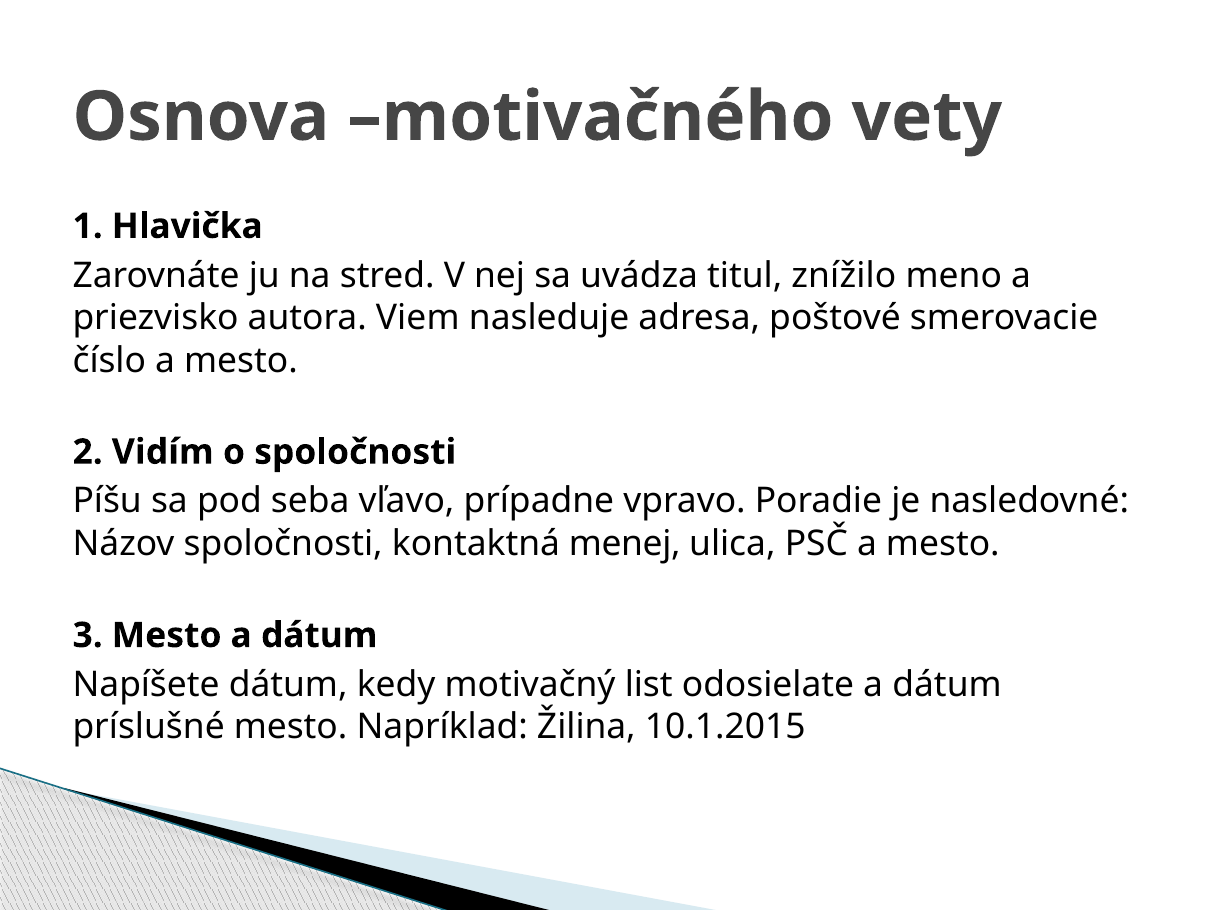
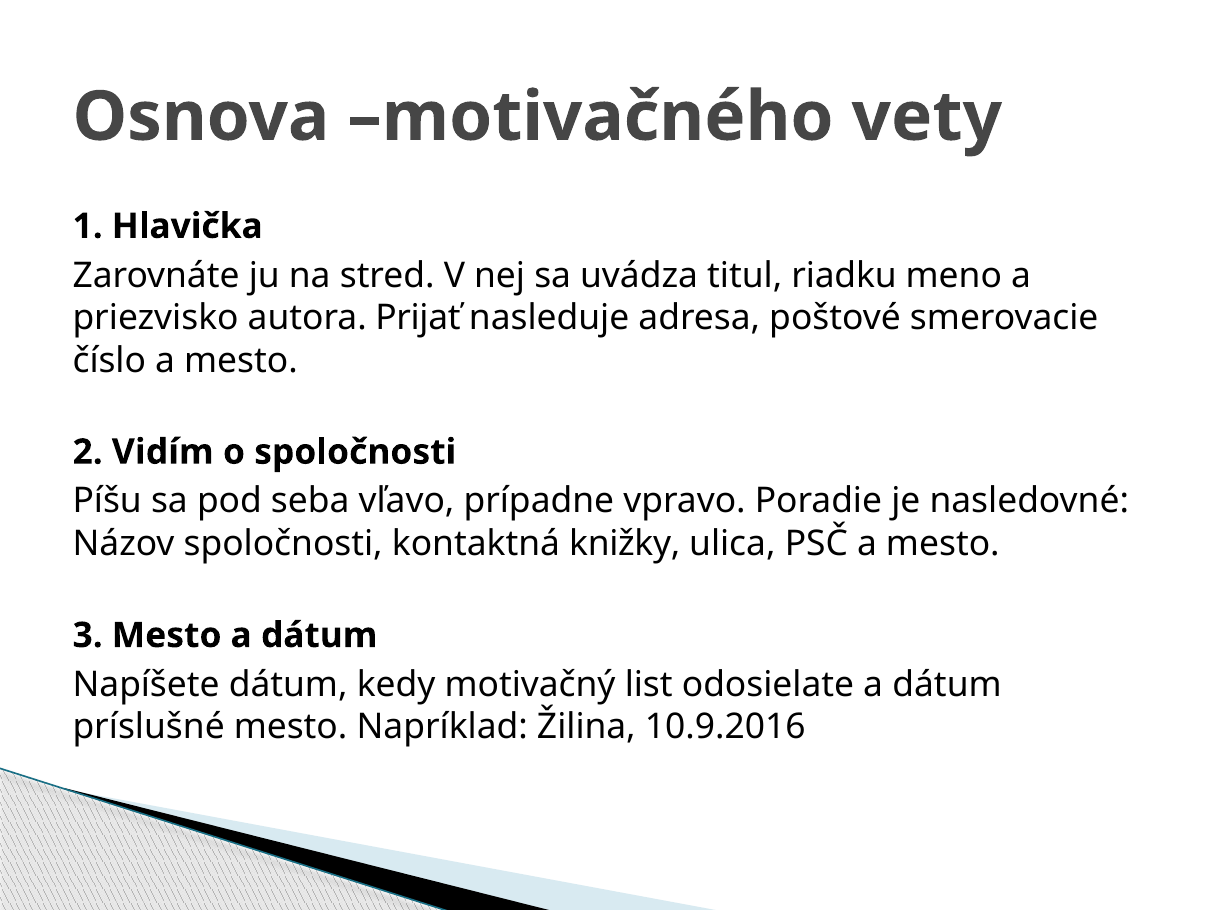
znížilo: znížilo -> riadku (844, 275)
Viem: Viem -> Prijať (418, 318)
menej: menej -> knižky (625, 544)
10.1.2015: 10.1.2015 -> 10.9.2016 (725, 727)
